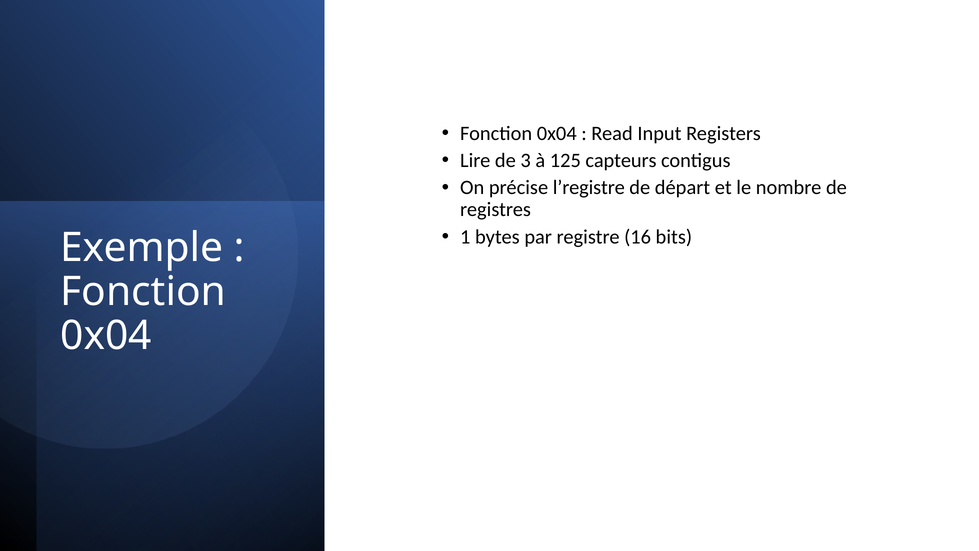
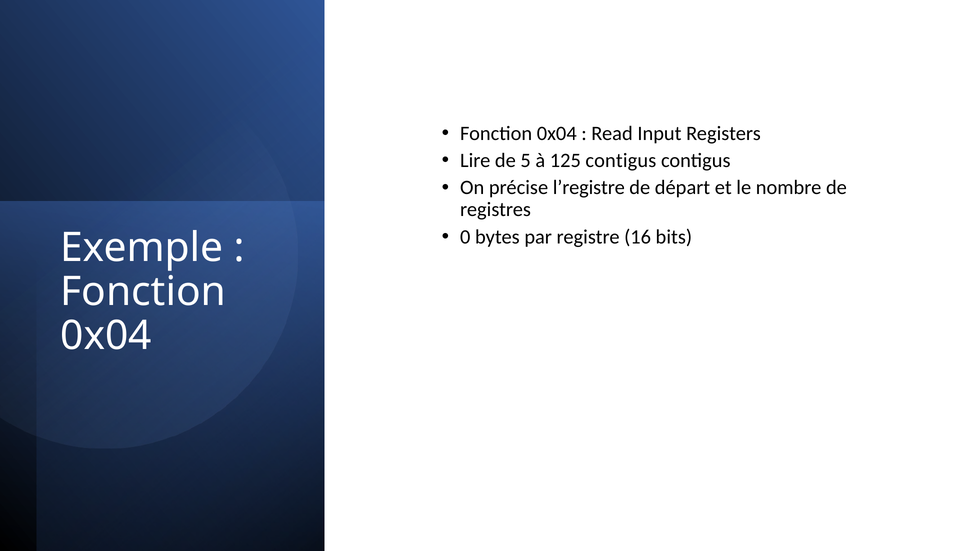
3: 3 -> 5 (526, 160)
125 capteurs: capteurs -> contigus (621, 160)
1: 1 -> 0 (465, 237)
